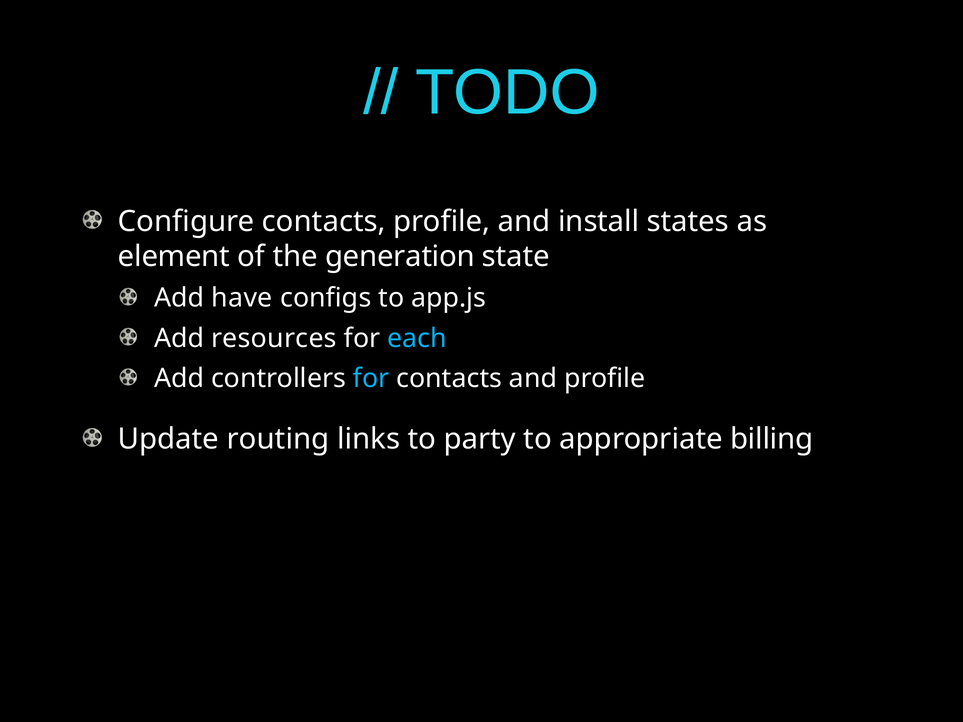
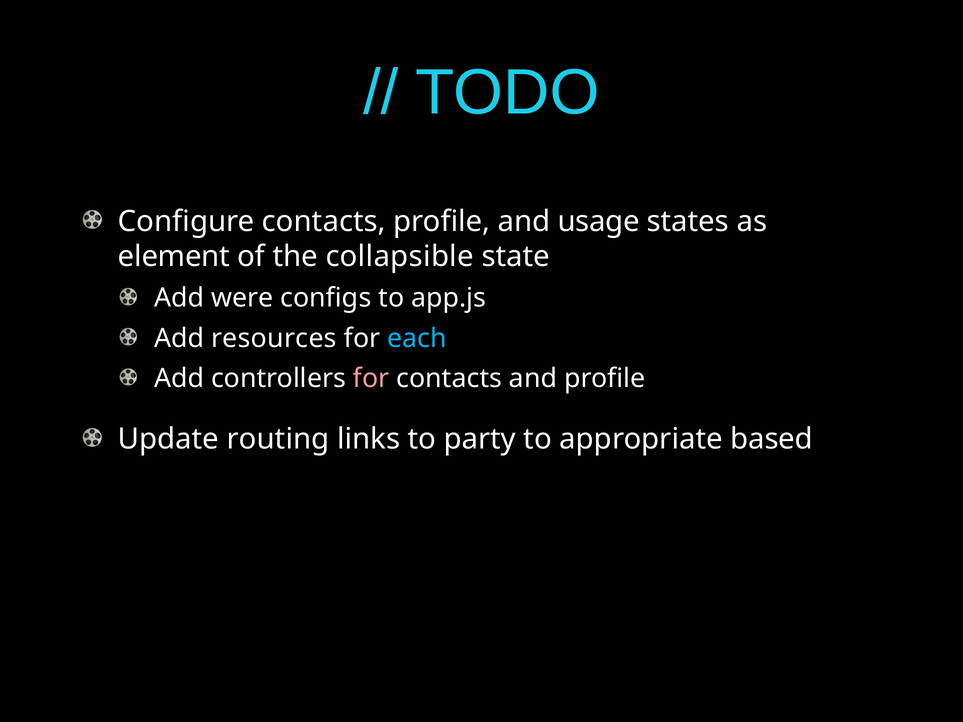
install: install -> usage (599, 221)
generation: generation -> collapsible (400, 257)
have: have -> were (242, 298)
for colour: light blue -> pink (371, 379)
billing: billing -> based (772, 439)
